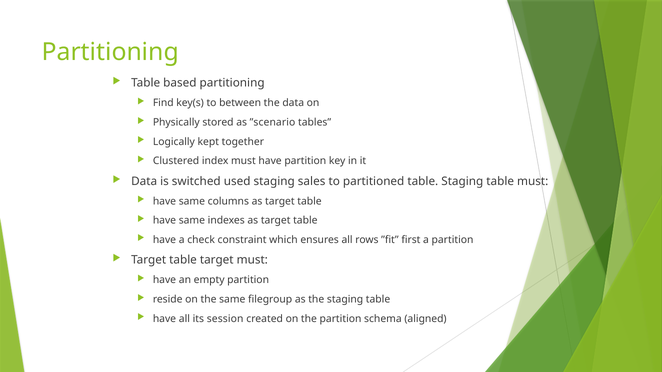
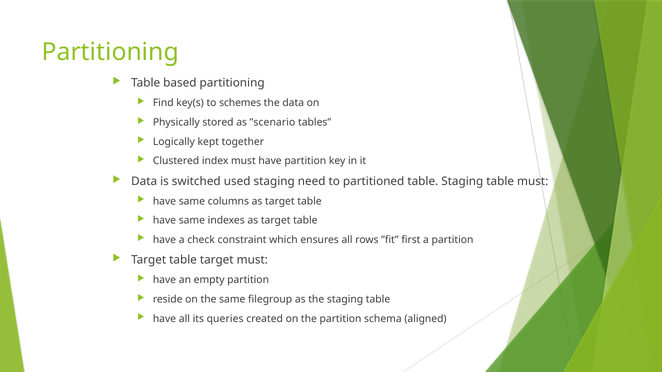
between: between -> schemes (240, 103)
sales: sales -> need (312, 181)
session: session -> queries (225, 319)
